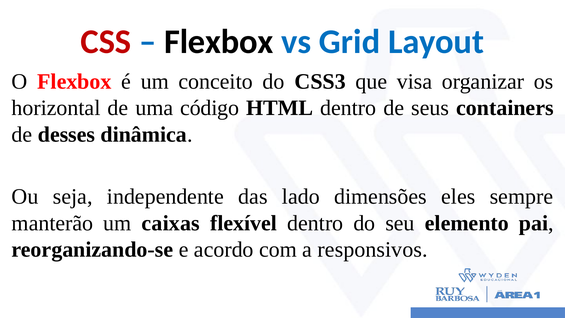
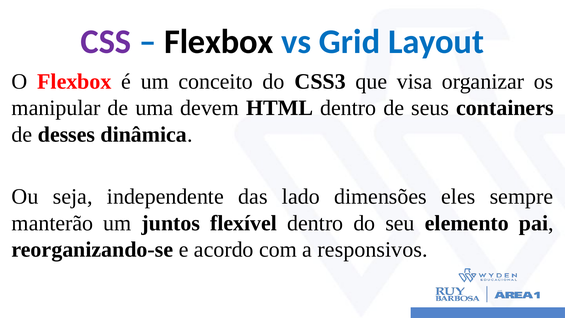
CSS colour: red -> purple (106, 42)
horizontal: horizontal -> manipular (56, 108)
código: código -> devem (210, 108)
caixas: caixas -> juntos (171, 223)
